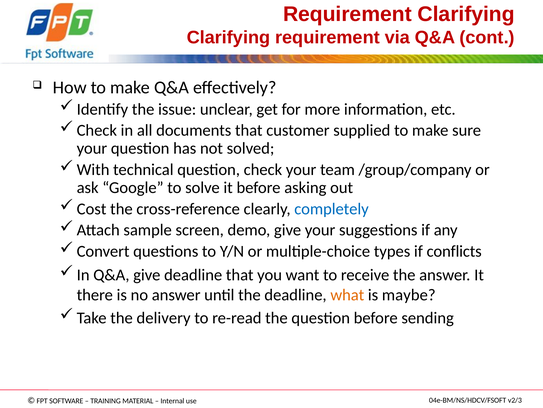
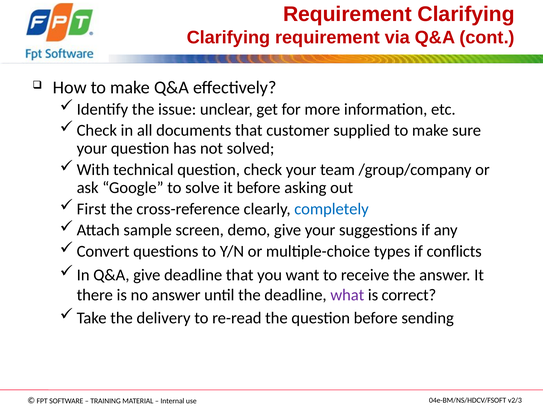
Cost: Cost -> First (92, 209)
what colour: orange -> purple (347, 294)
maybe: maybe -> correct (409, 294)
